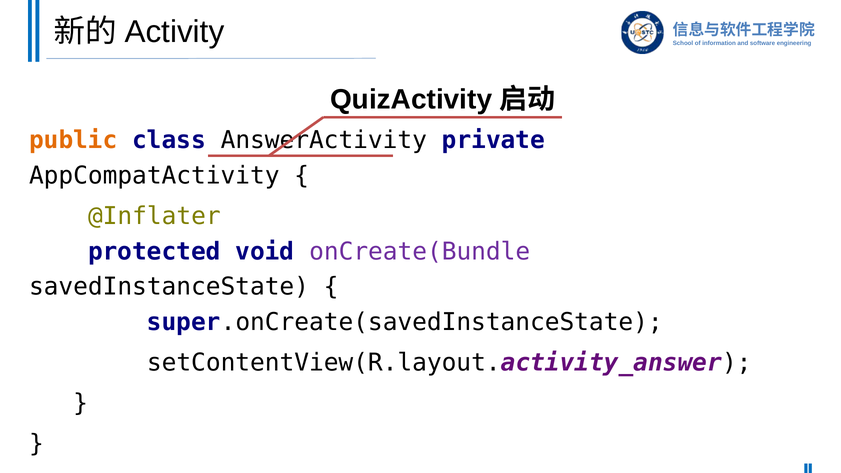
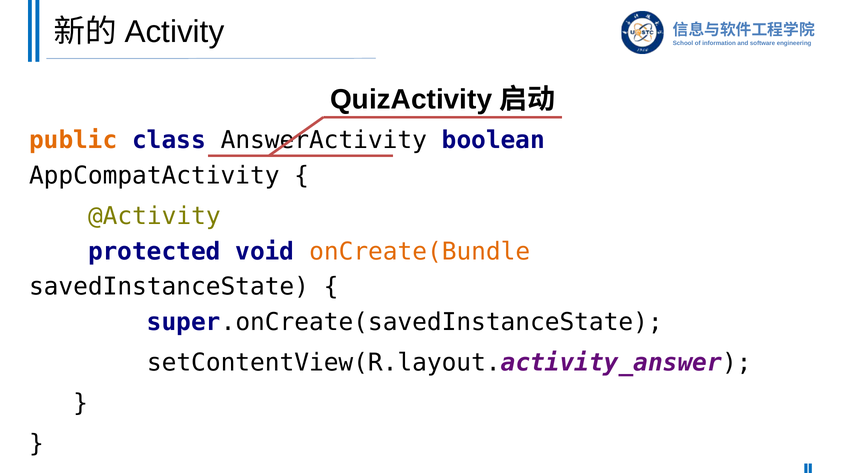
private: private -> boolean (493, 140)
@Inflater: @Inflater -> @Activity (154, 216)
onCreate(Bundle colour: purple -> orange (420, 251)
